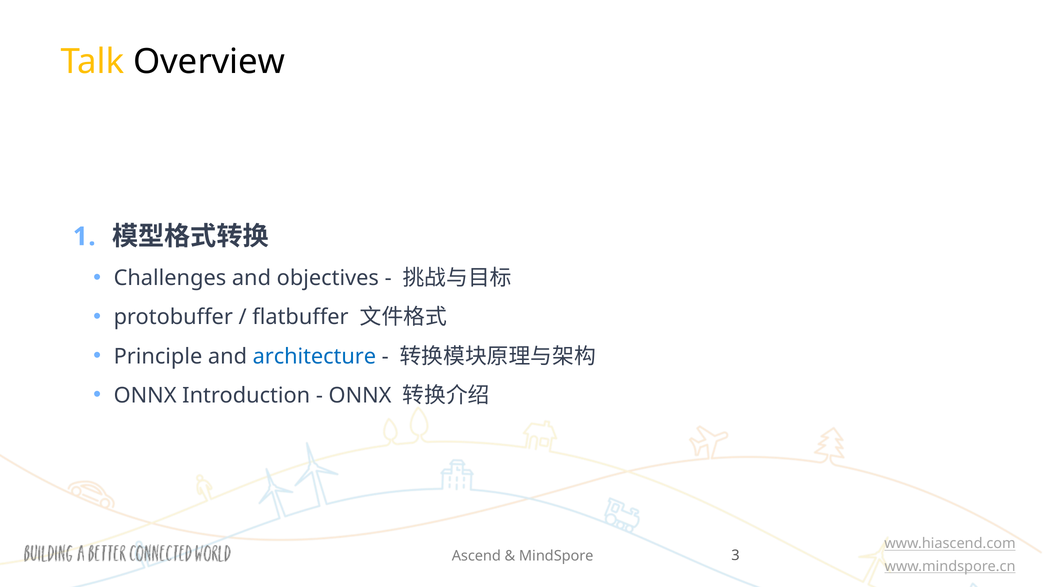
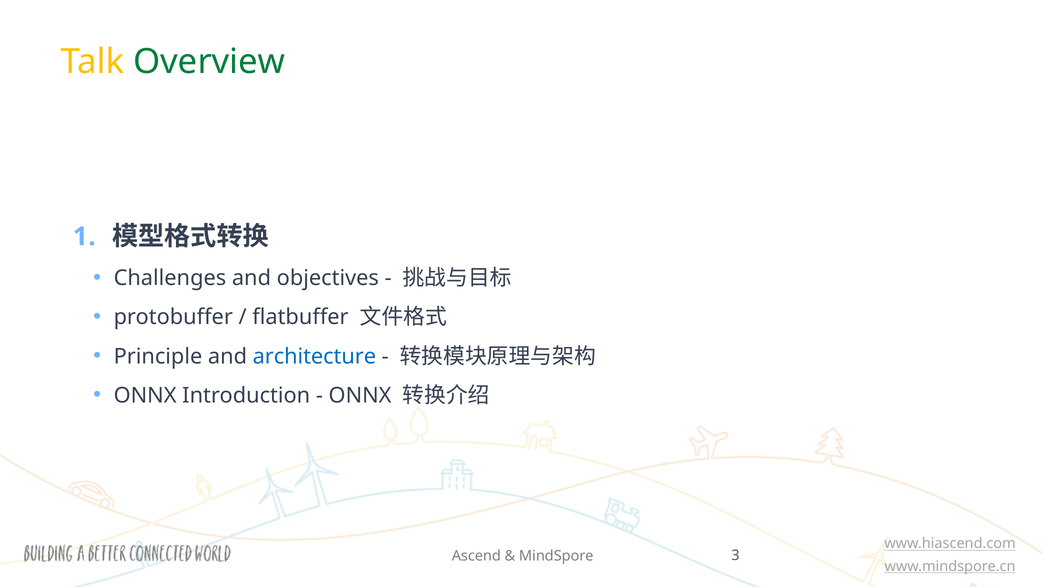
Overview colour: black -> green (209, 62)
